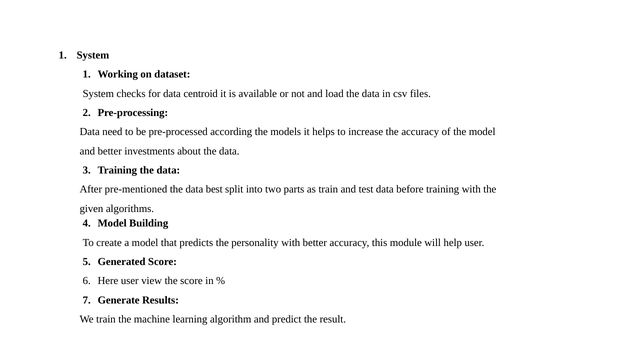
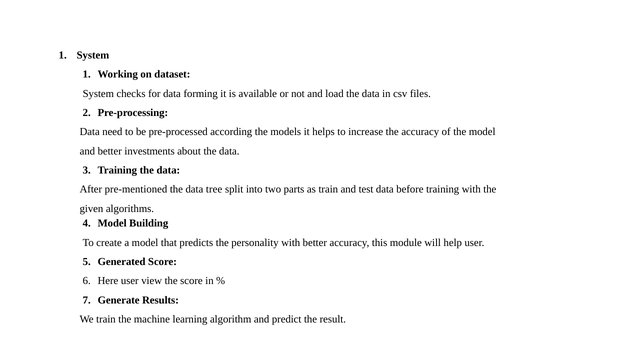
centroid: centroid -> forming (201, 94)
best: best -> tree (214, 189)
